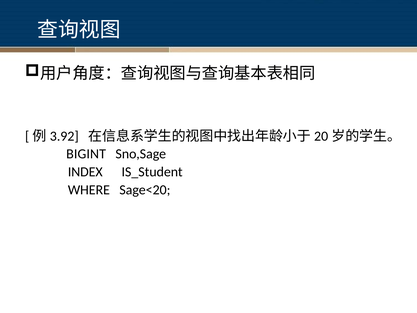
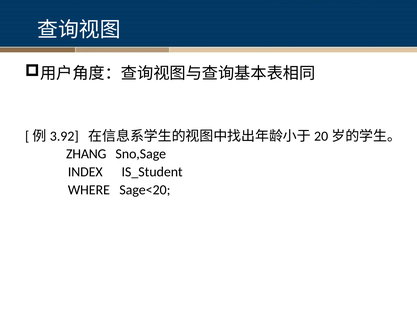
BIGINT: BIGINT -> ZHANG (86, 154)
